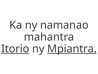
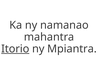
Mpiantra underline: present -> none (72, 48)
